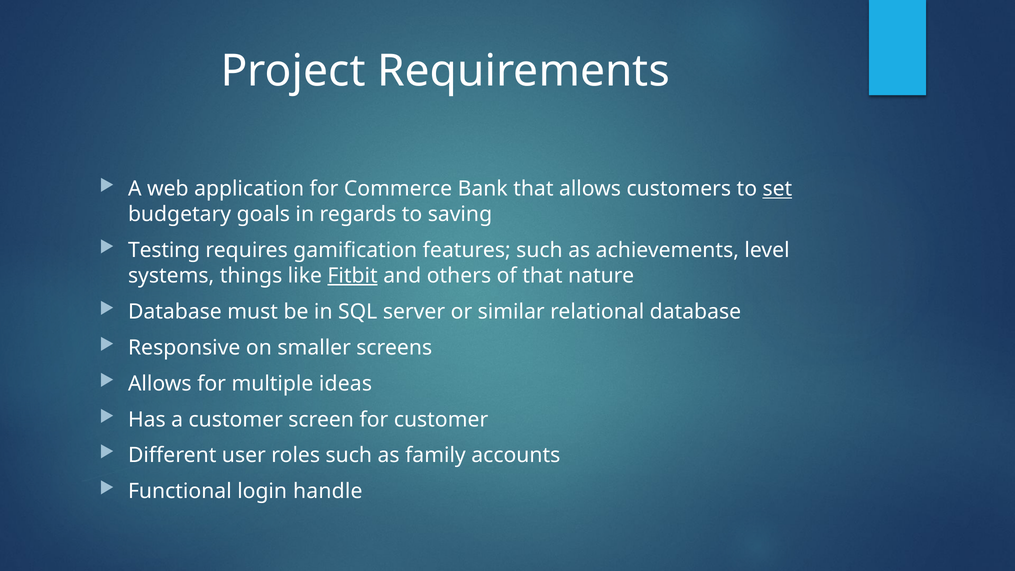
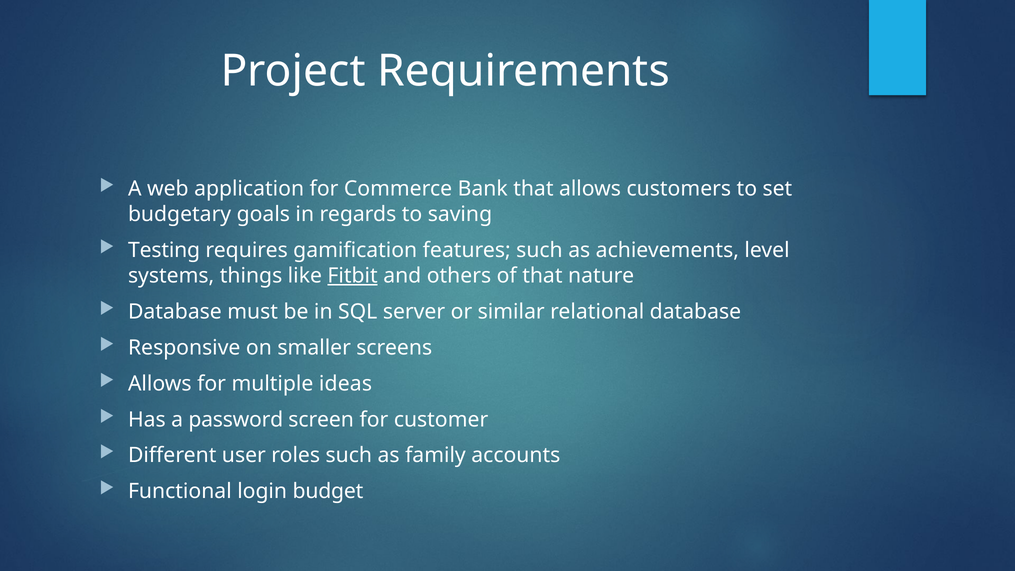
set underline: present -> none (777, 189)
a customer: customer -> password (236, 419)
handle: handle -> budget (328, 491)
